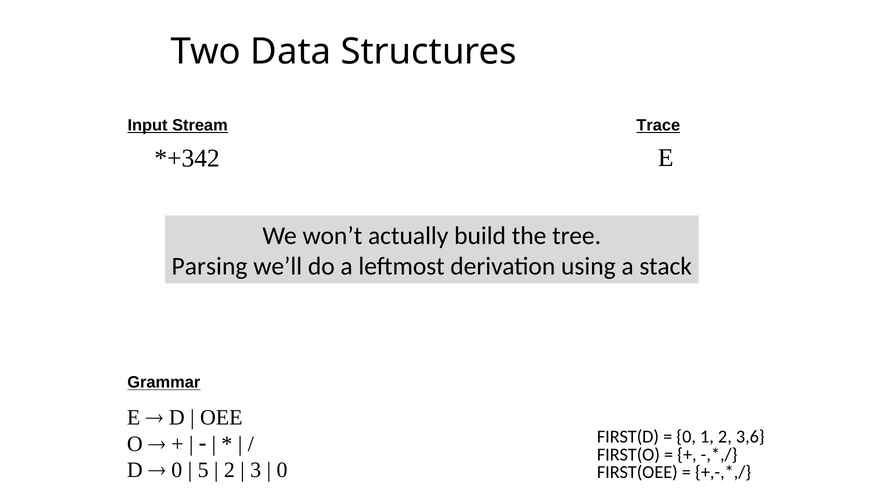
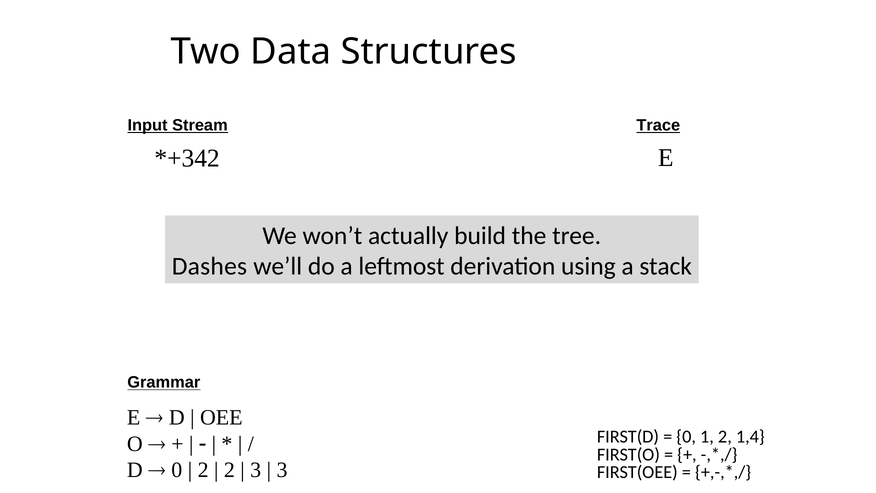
Parsing: Parsing -> Dashes (209, 266)
3,6: 3,6 -> 1,4 (750, 437)
5: 5 -> 2 (203, 470)
0: 0 -> 3 (282, 470)
